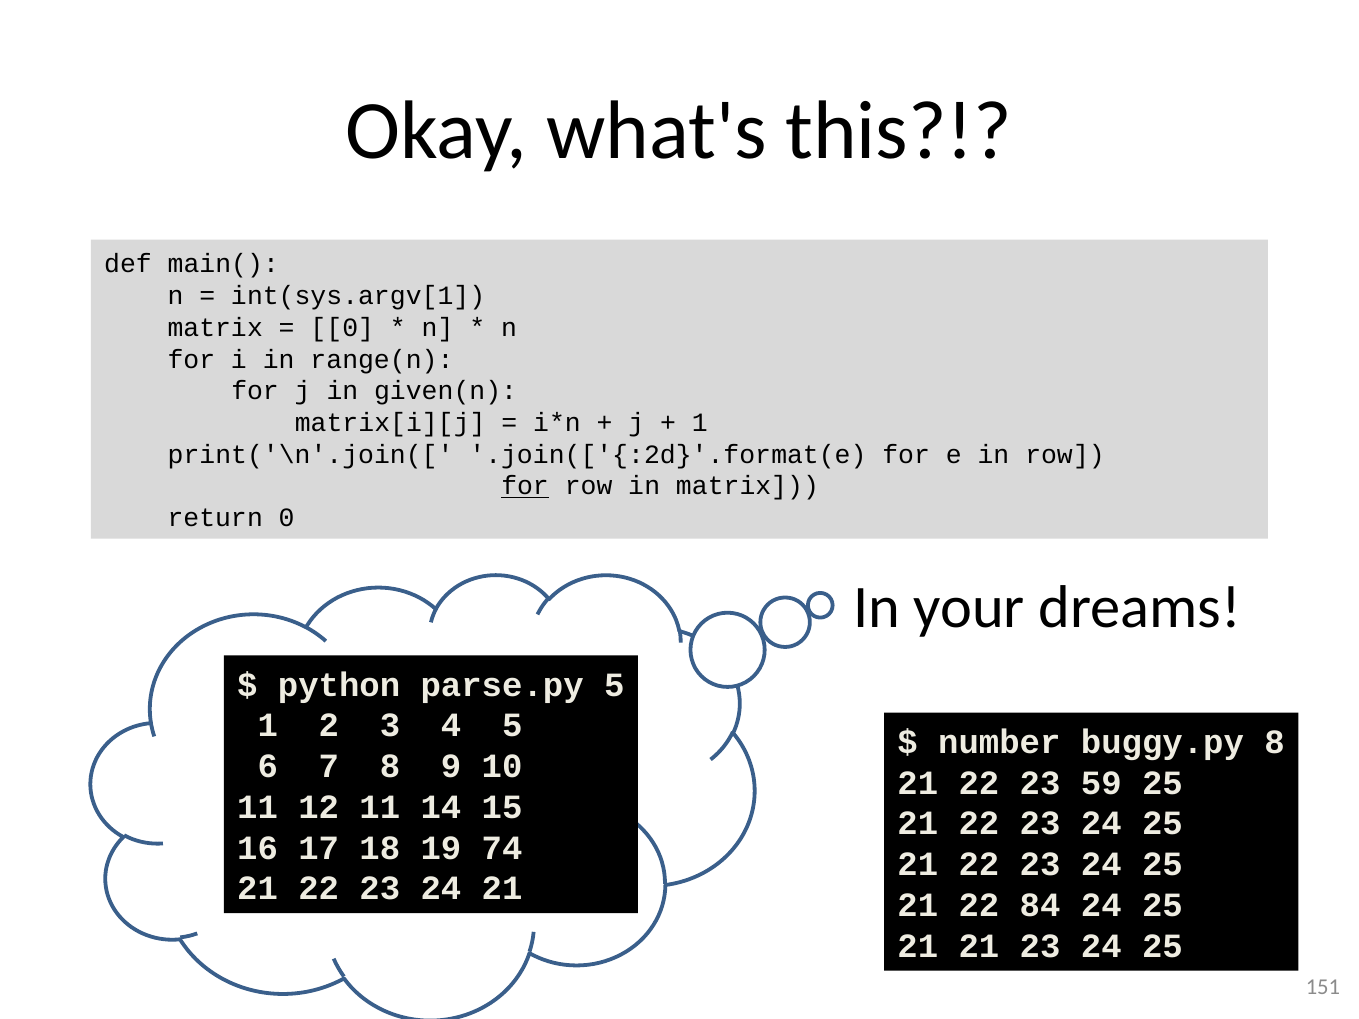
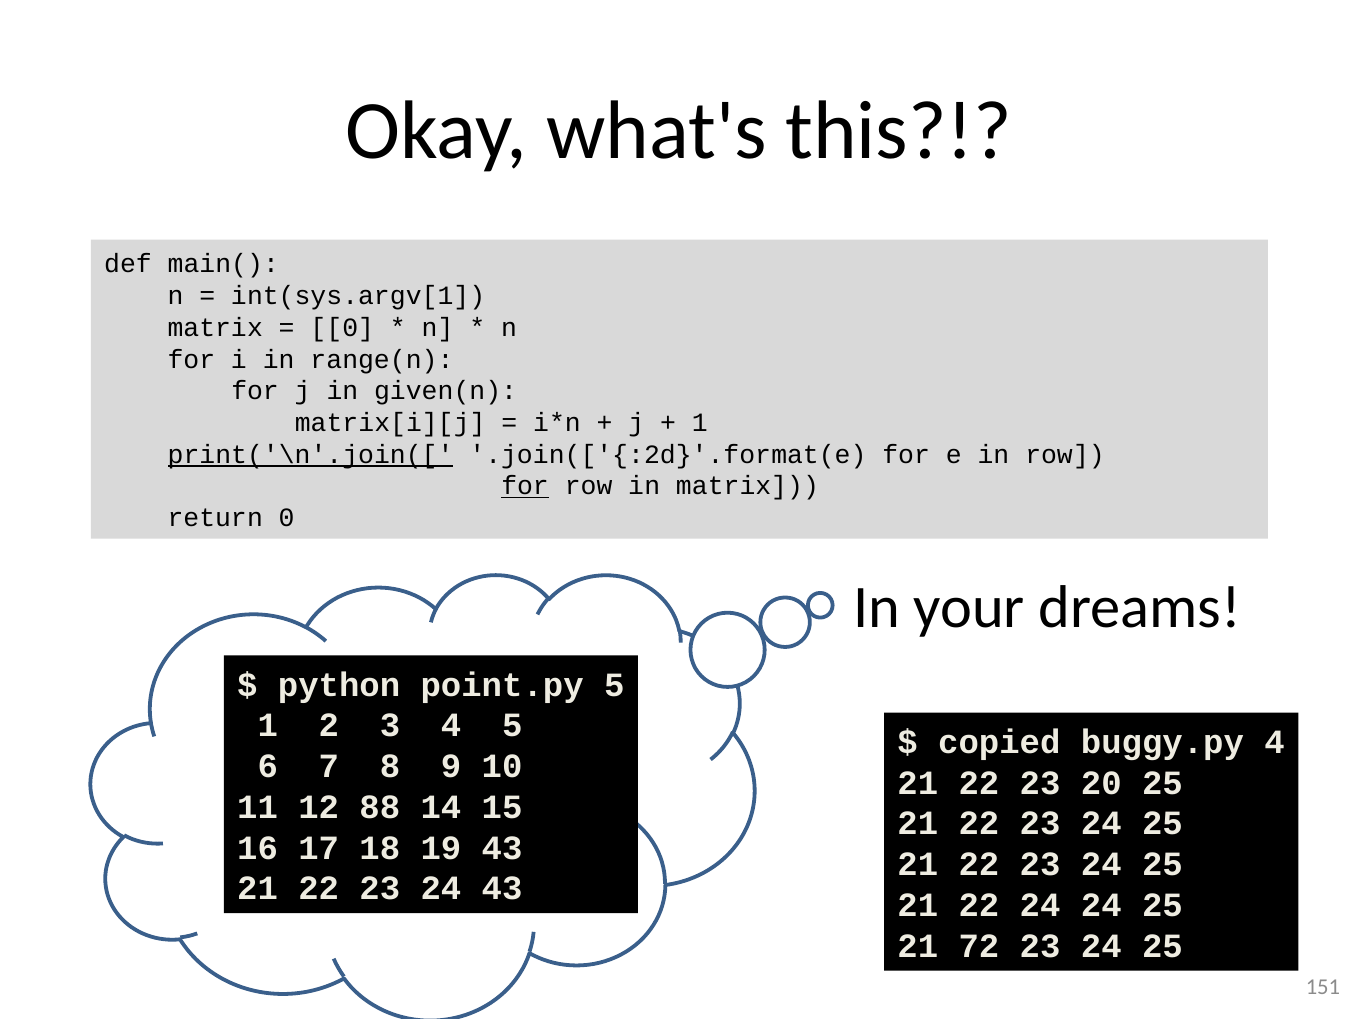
print('\n'.join([ underline: none -> present (311, 455)
parse.py: parse.py -> point.py (502, 685)
number: number -> copied (999, 742)
buggy.py 8: 8 -> 4 (1275, 742)
59: 59 -> 20 (1101, 783)
12 11: 11 -> 88 (380, 807)
19 74: 74 -> 43 (502, 848)
24 21: 21 -> 43 (502, 889)
22 84: 84 -> 24 (1040, 905)
21 21: 21 -> 72 (979, 946)
